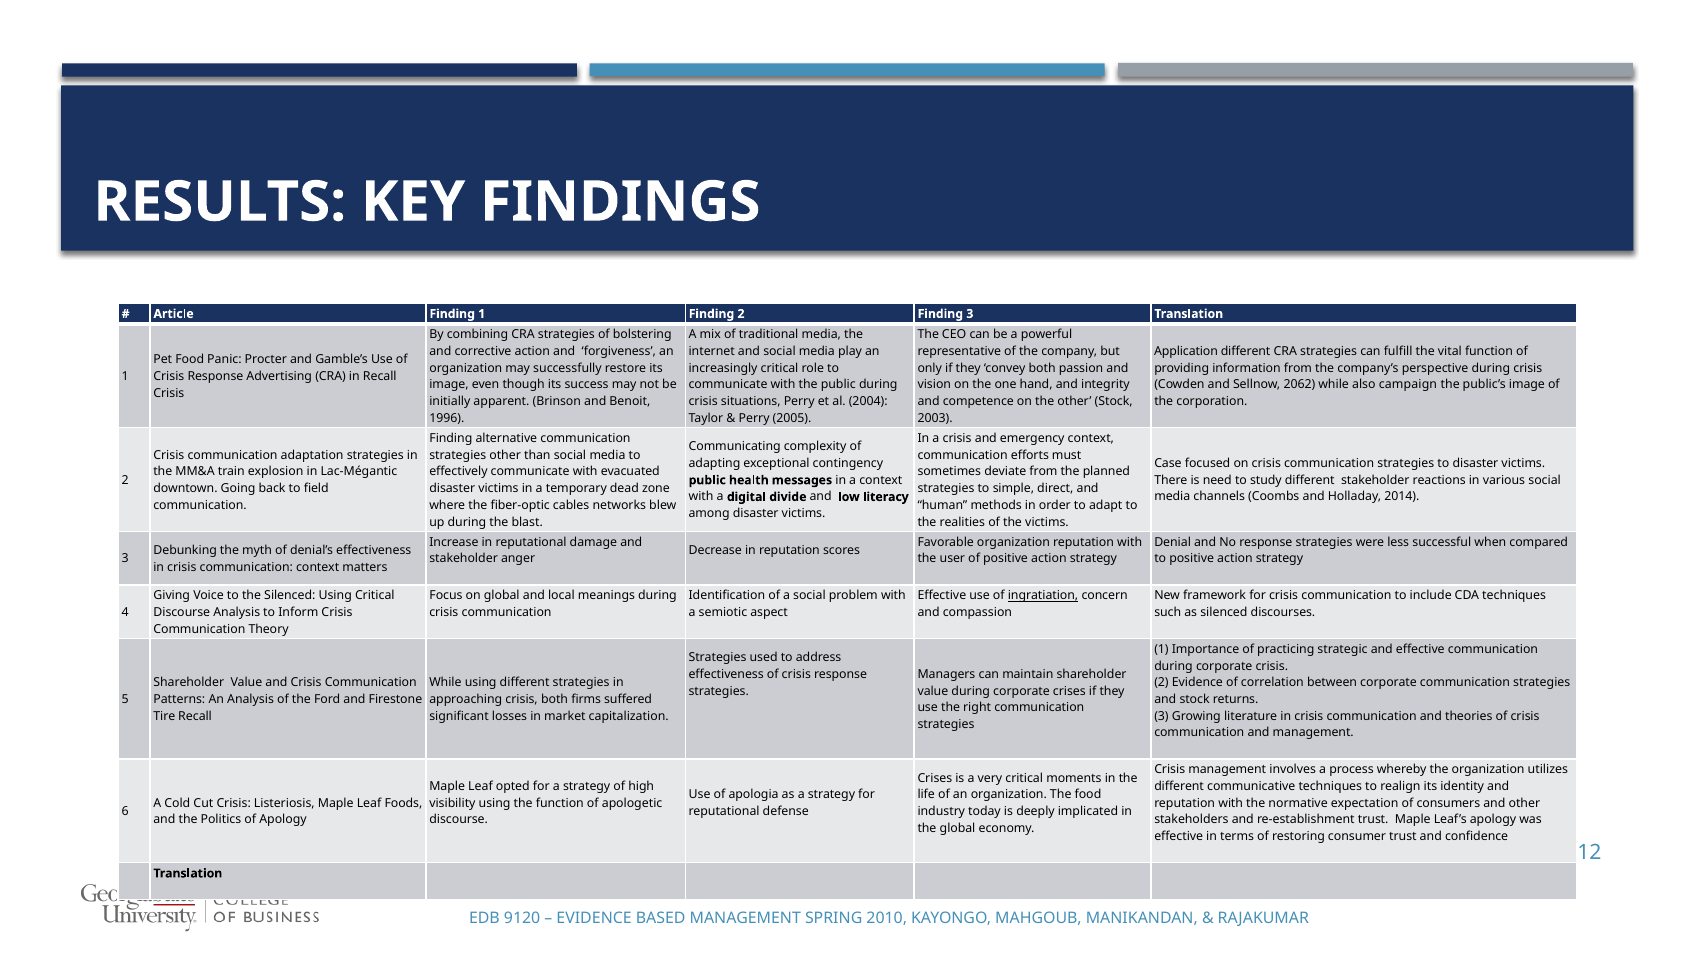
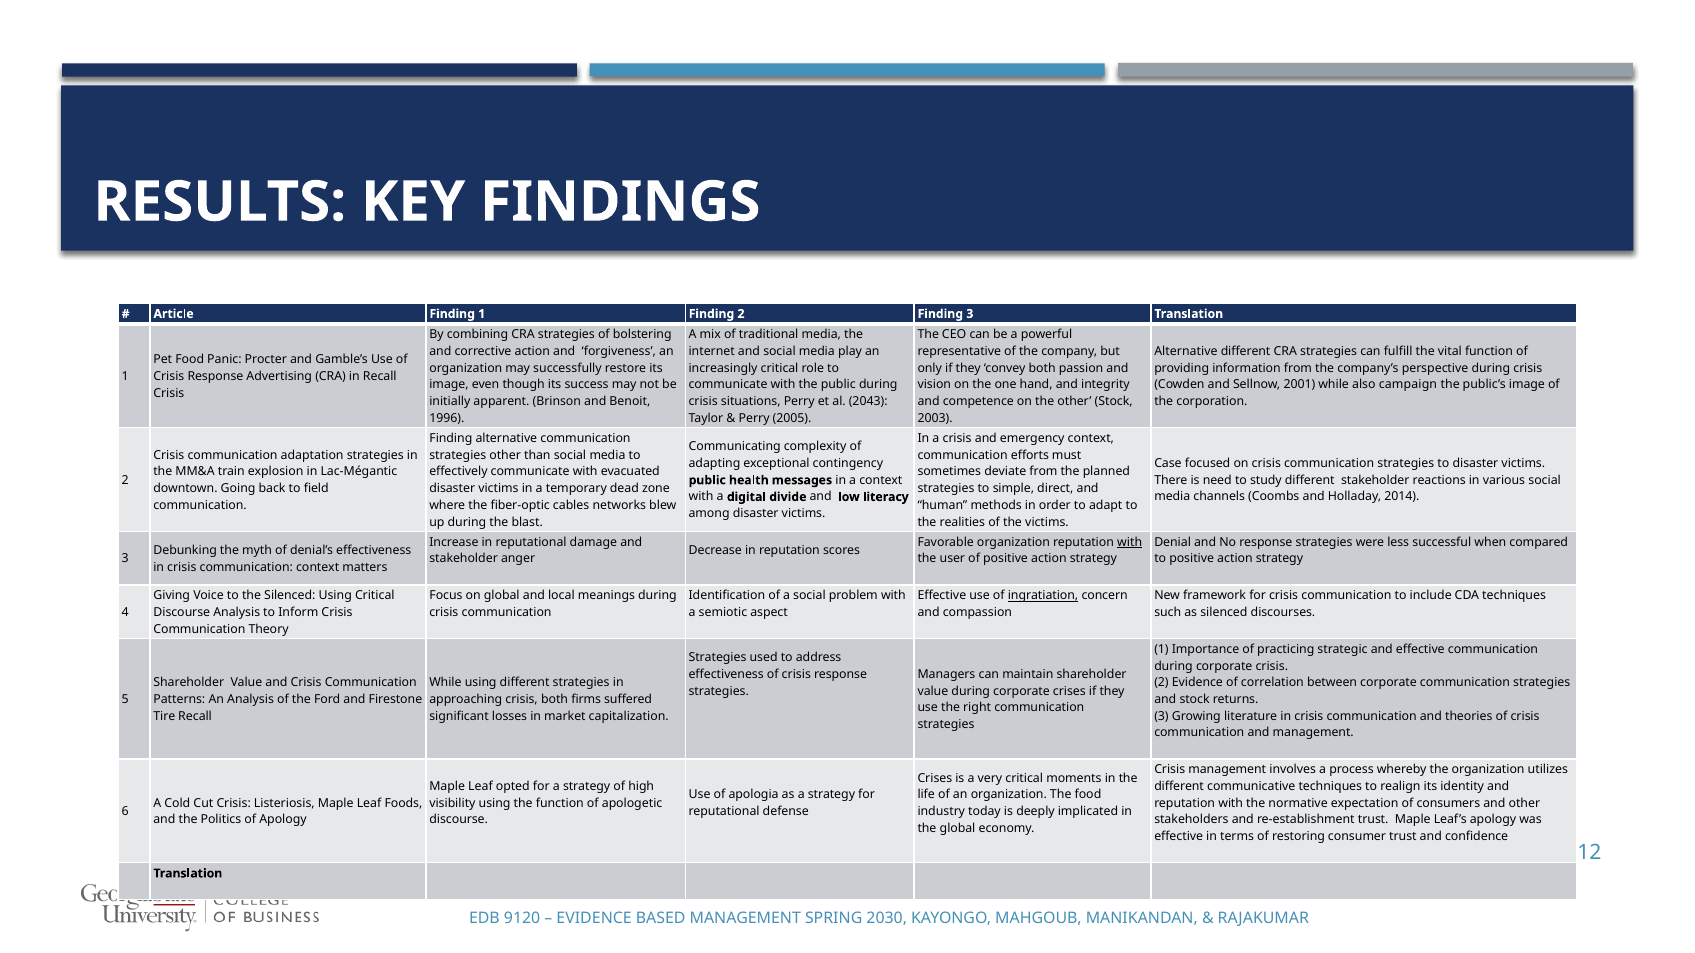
Application: Application -> Alternative (1186, 352)
2062: 2062 -> 2001 (1299, 385)
2004: 2004 -> 2043 (868, 402)
with underline: none -> present (1130, 542)
2010: 2010 -> 2030 (887, 919)
